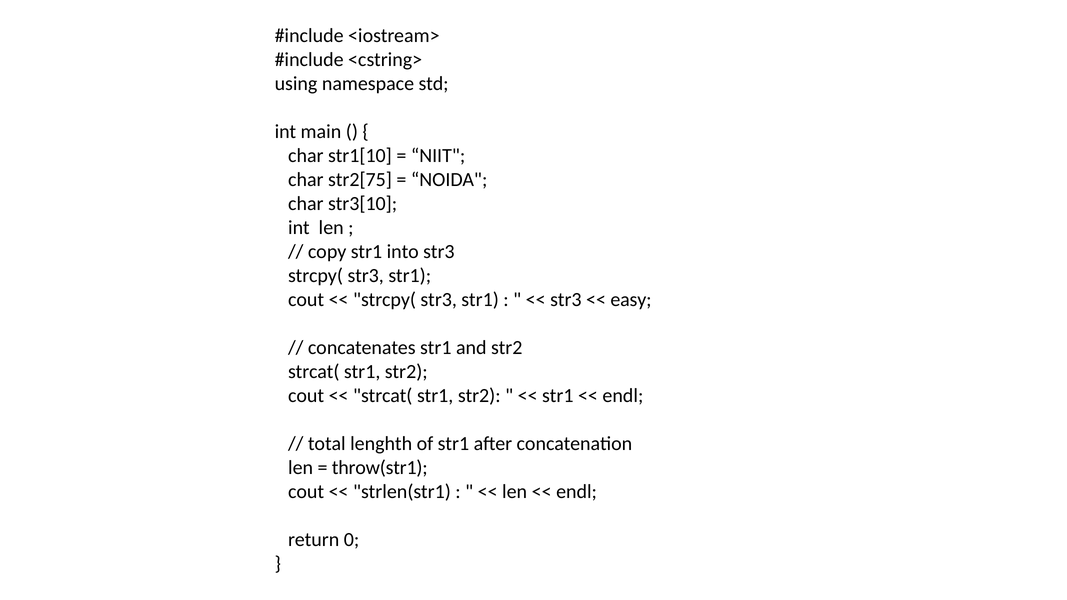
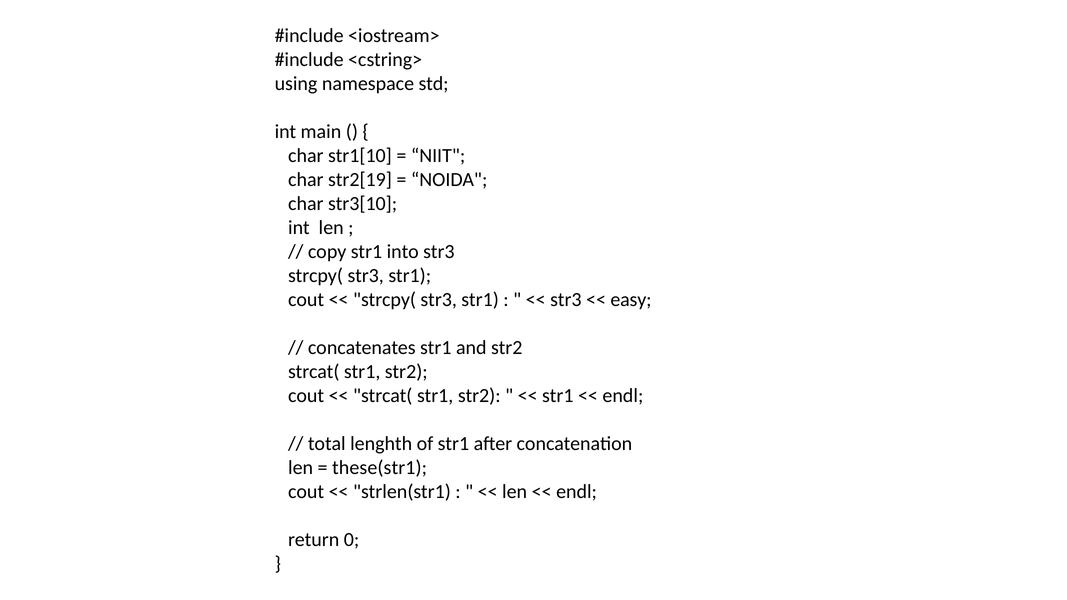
str2[75: str2[75 -> str2[19 (360, 179)
throw(str1: throw(str1 -> these(str1 (380, 468)
